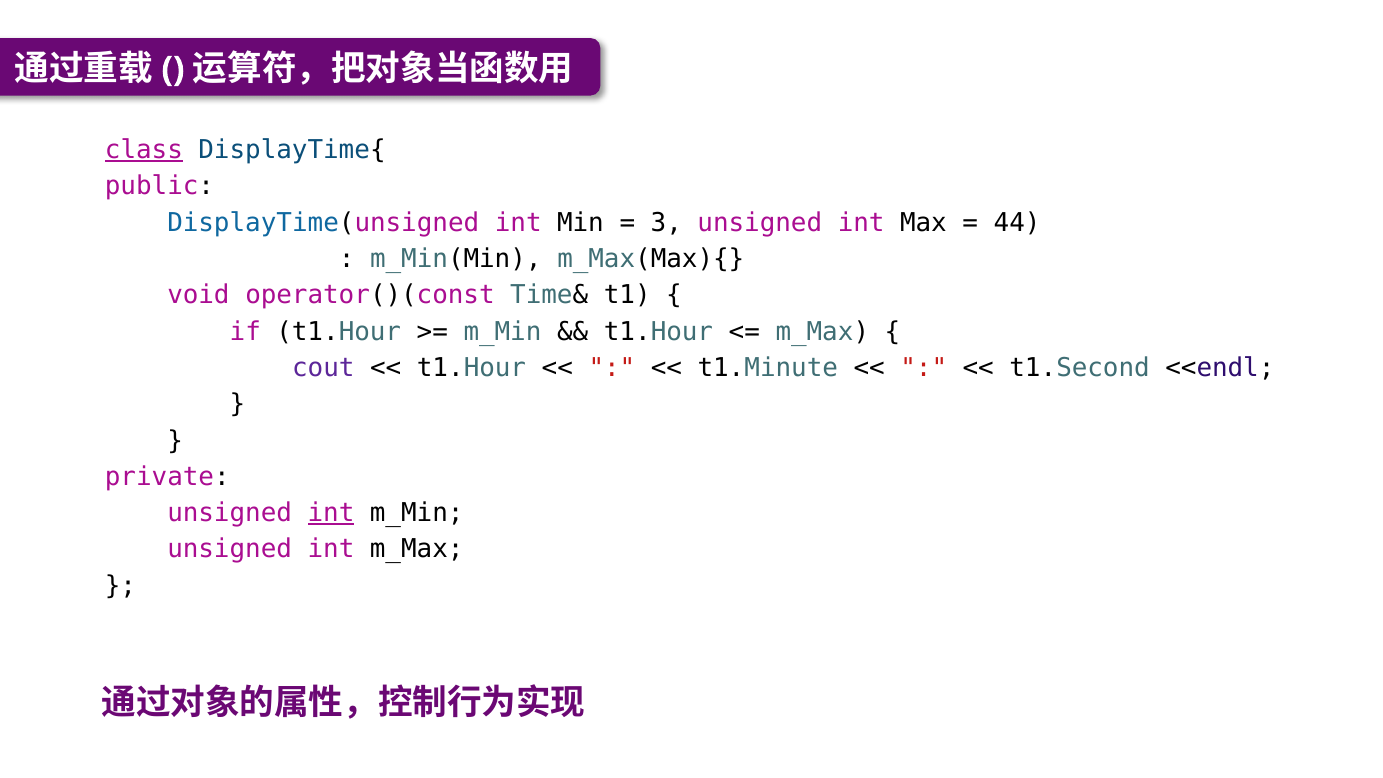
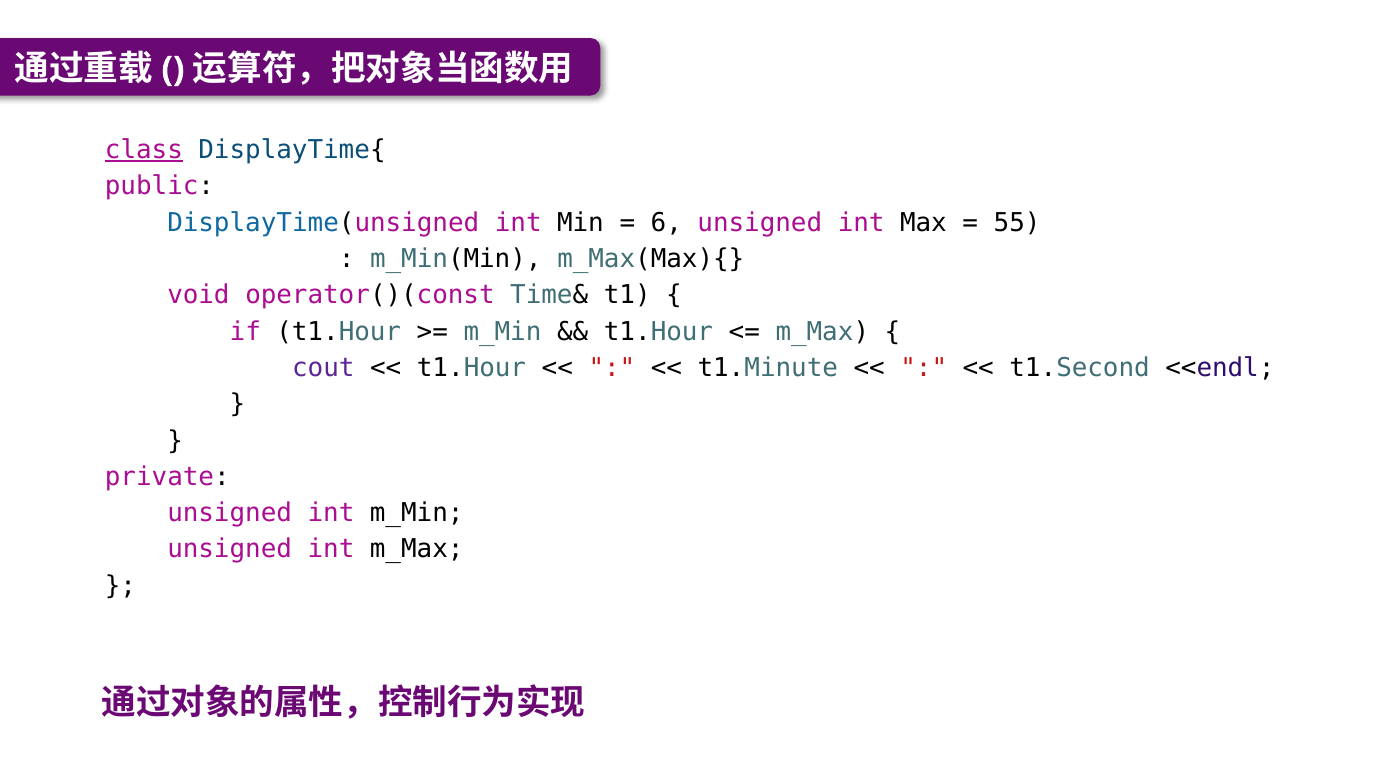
3: 3 -> 6 (666, 223)
44: 44 -> 55 (1017, 223)
int underline: present -> none (331, 513)
